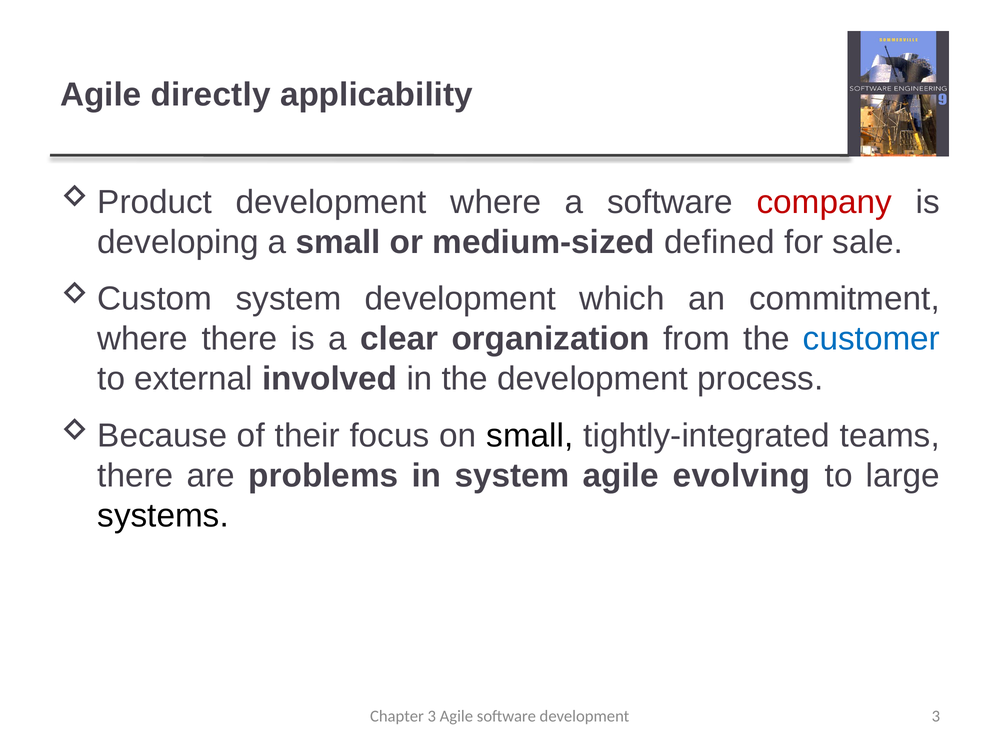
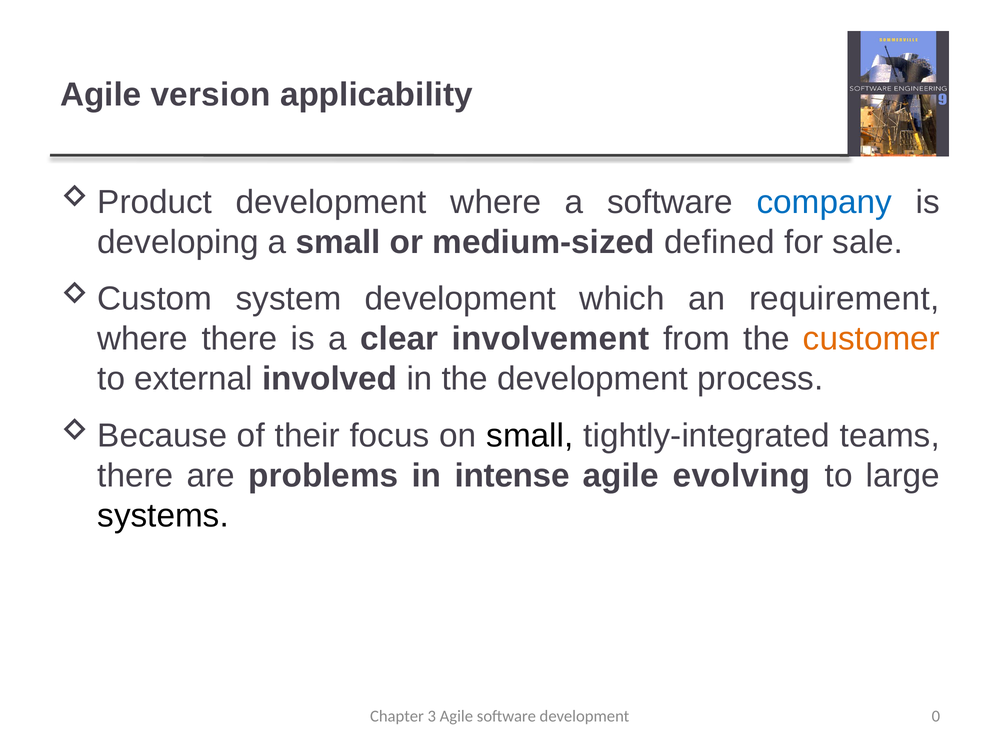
directly: directly -> version (211, 95)
company colour: red -> blue (824, 202)
commitment: commitment -> requirement (844, 299)
organization: organization -> involvement (551, 339)
customer colour: blue -> orange (872, 339)
in system: system -> intense (512, 476)
development 3: 3 -> 0 (936, 716)
